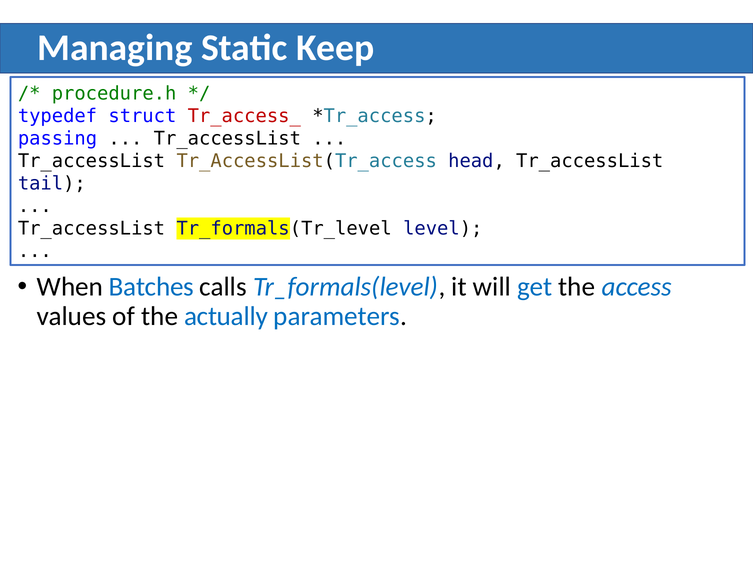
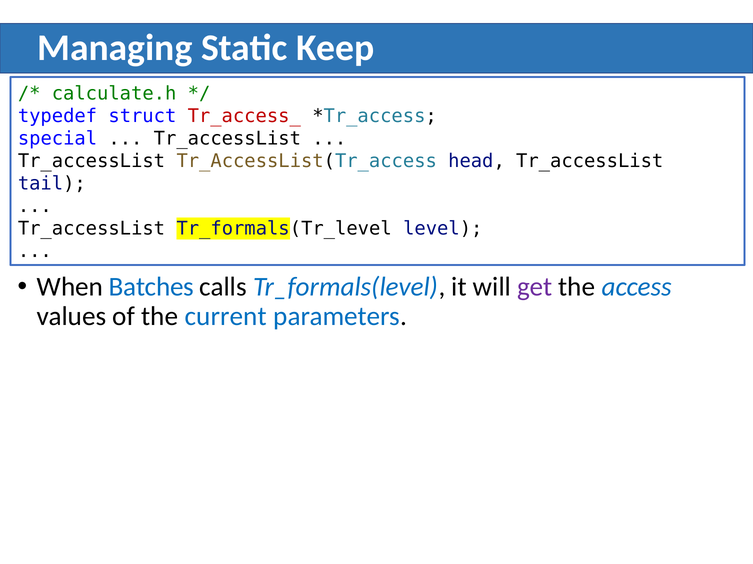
procedure.h: procedure.h -> calculate.h (114, 93)
passing: passing -> special (57, 139)
get colour: blue -> purple (535, 287)
actually: actually -> current (226, 317)
